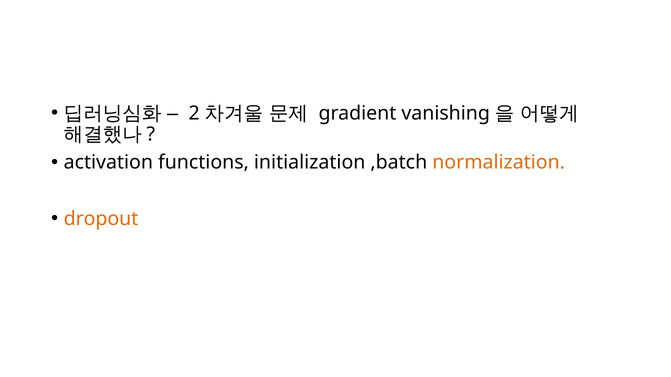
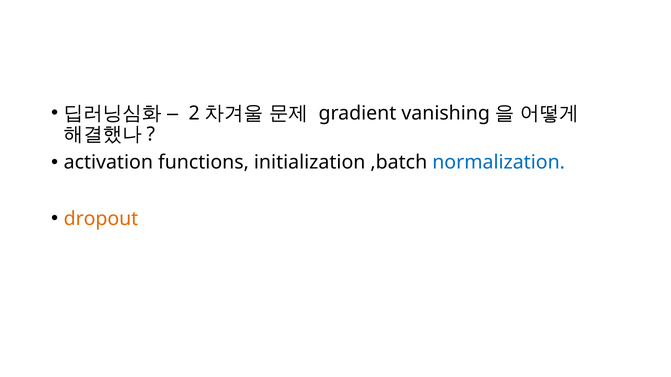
normalization colour: orange -> blue (499, 163)
